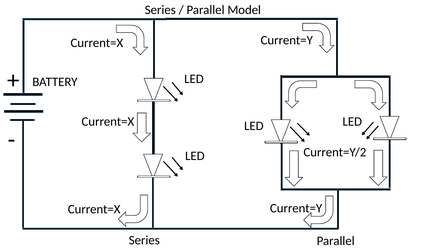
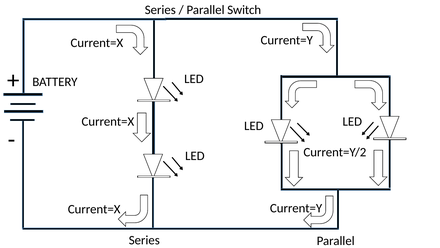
Model: Model -> Switch (244, 10)
